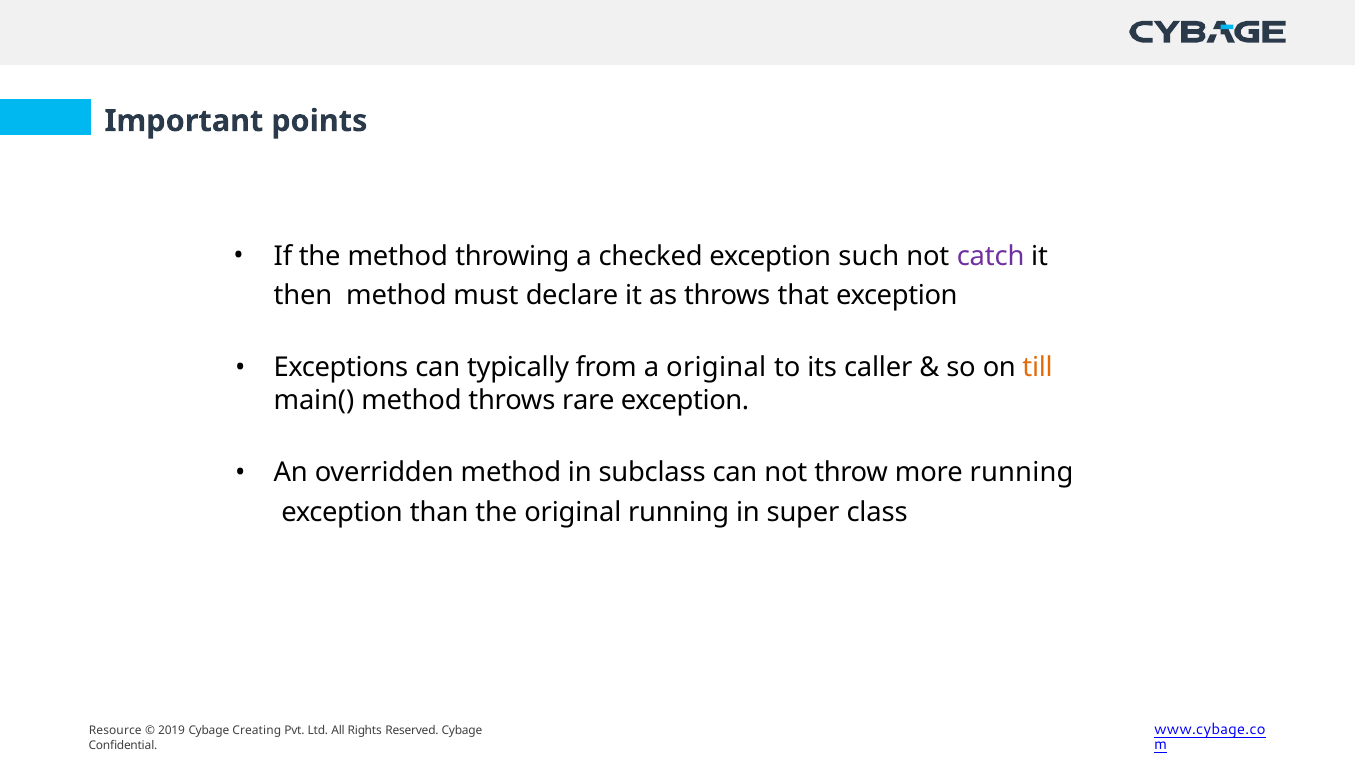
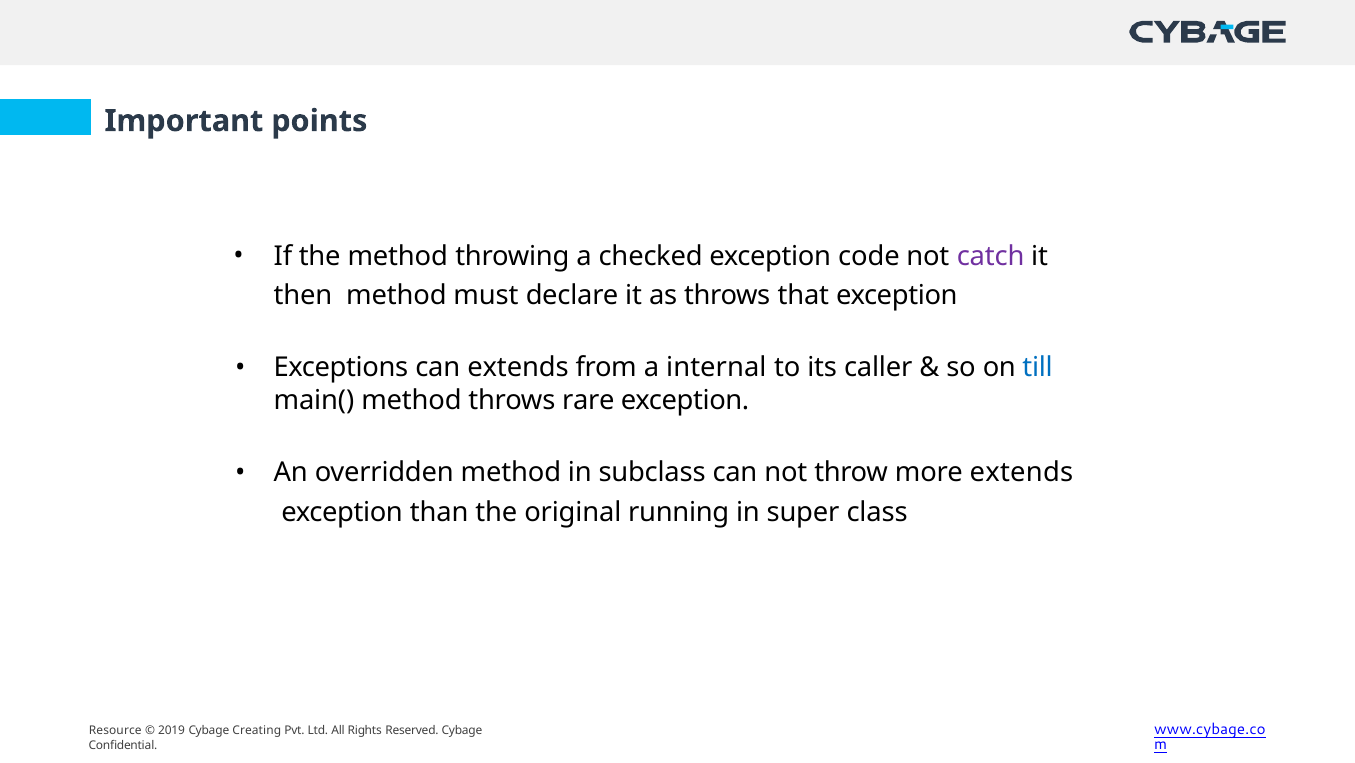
such: such -> code (869, 256)
can typically: typically -> extends (518, 368)
a original: original -> internal (716, 368)
till colour: orange -> blue (1038, 368)
more running: running -> extends (1021, 473)
